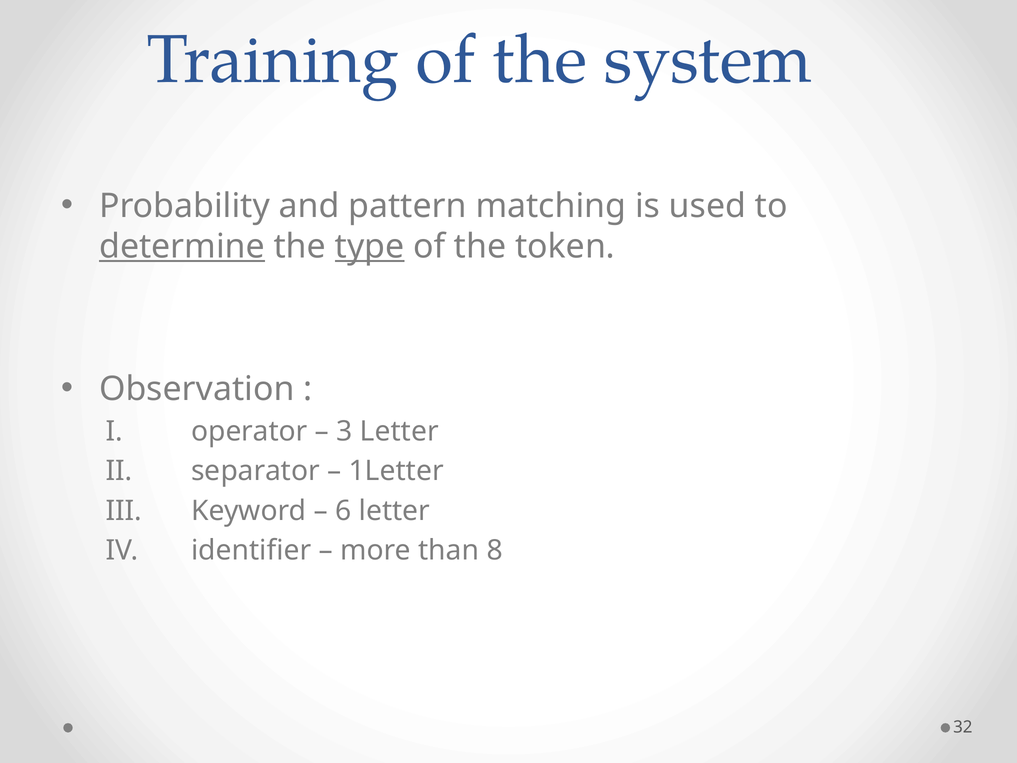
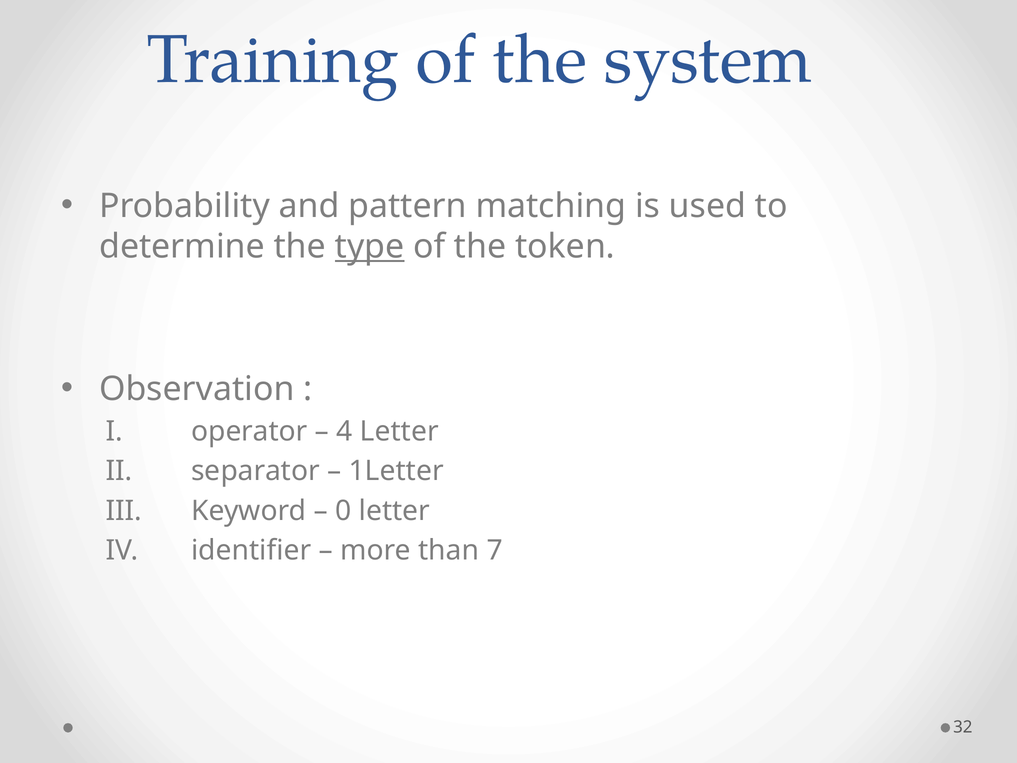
determine underline: present -> none (182, 246)
3: 3 -> 4 (344, 431)
6: 6 -> 0 (343, 511)
8: 8 -> 7 (495, 550)
